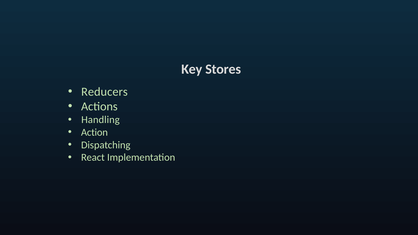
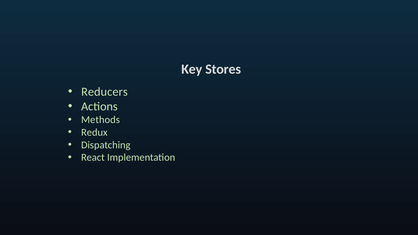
Handling: Handling -> Methods (101, 120)
Action: Action -> Redux (94, 132)
